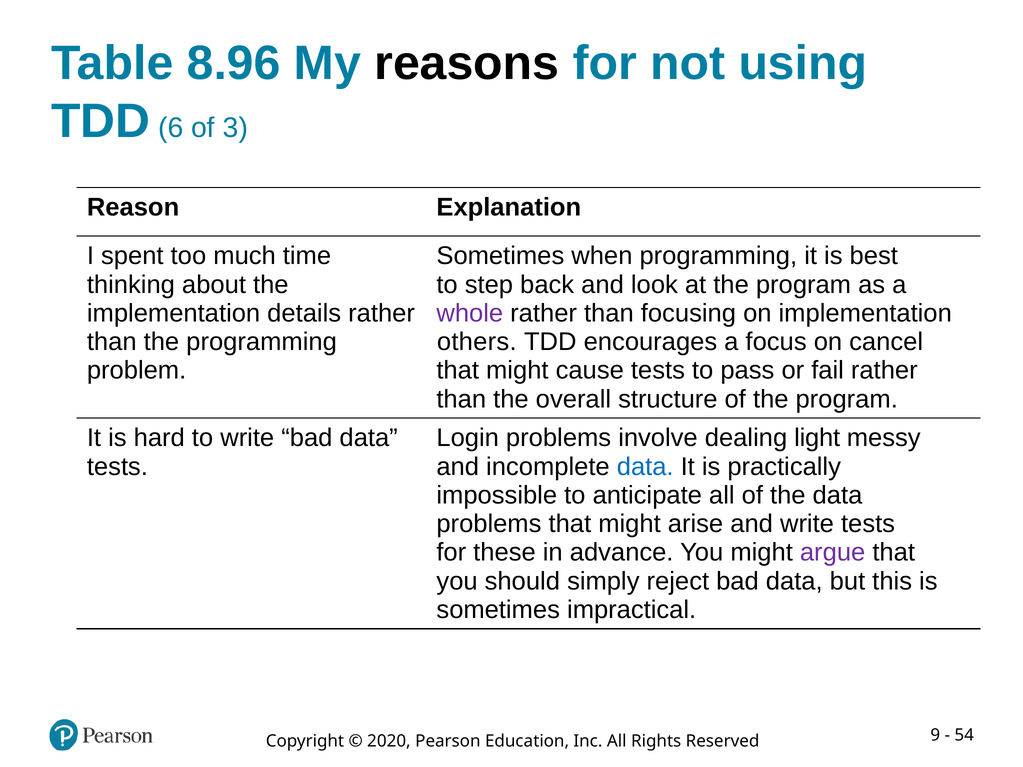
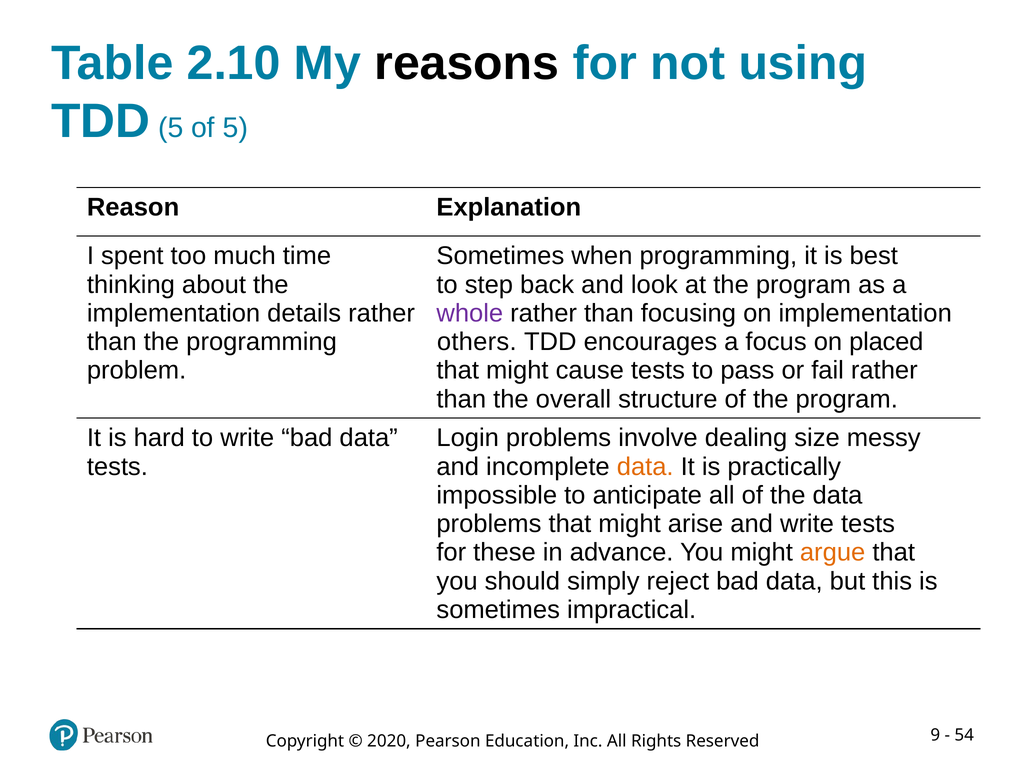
8.96: 8.96 -> 2.10 (234, 63)
TDD 6: 6 -> 5 (171, 128)
of 3: 3 -> 5 (235, 128)
cancel: cancel -> placed (886, 342)
light: light -> size (817, 438)
data colour: blue -> orange (645, 467)
argue colour: purple -> orange (833, 553)
